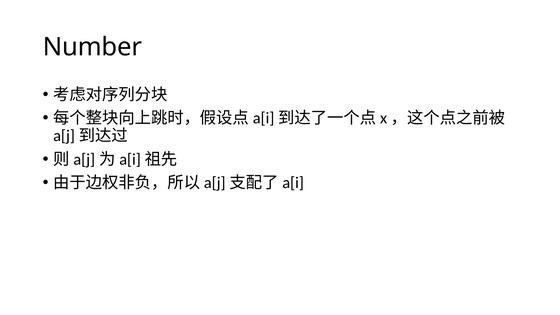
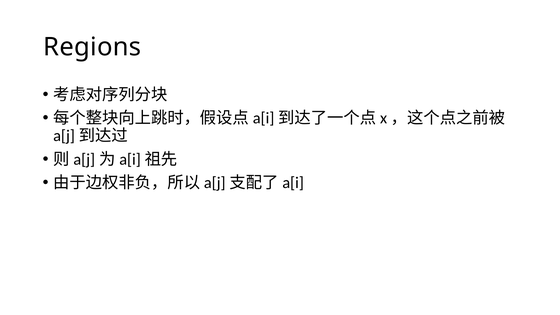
Number: Number -> Regions (92, 47)
